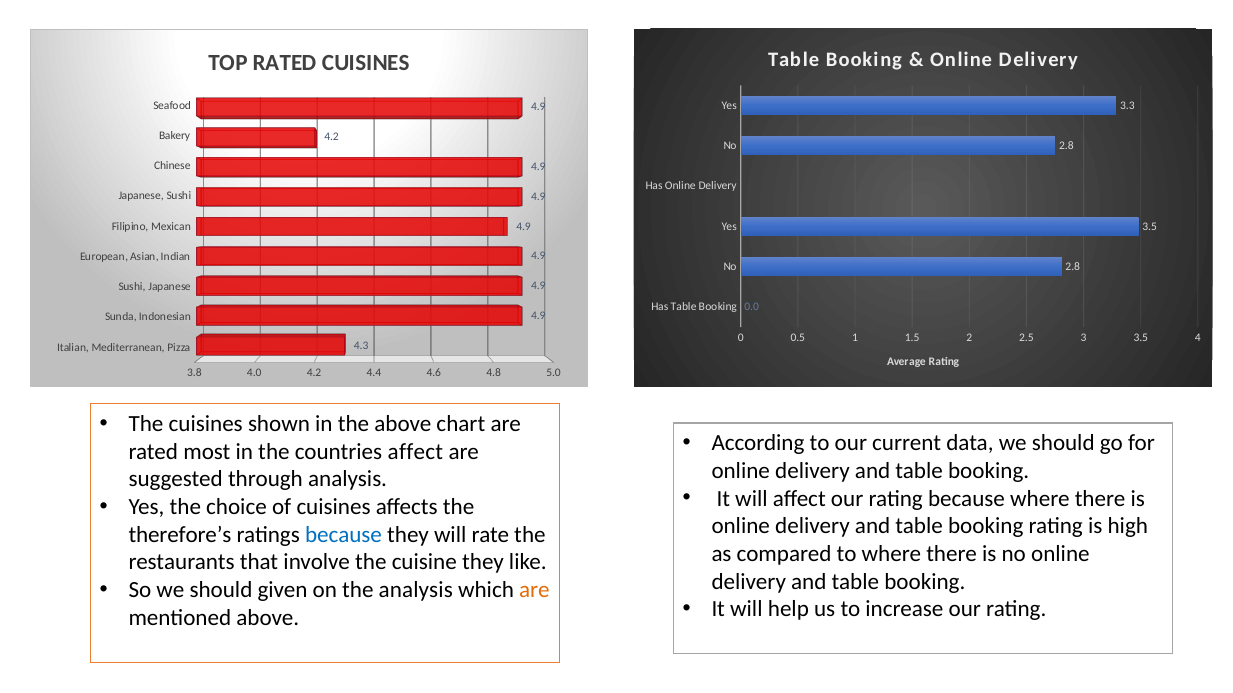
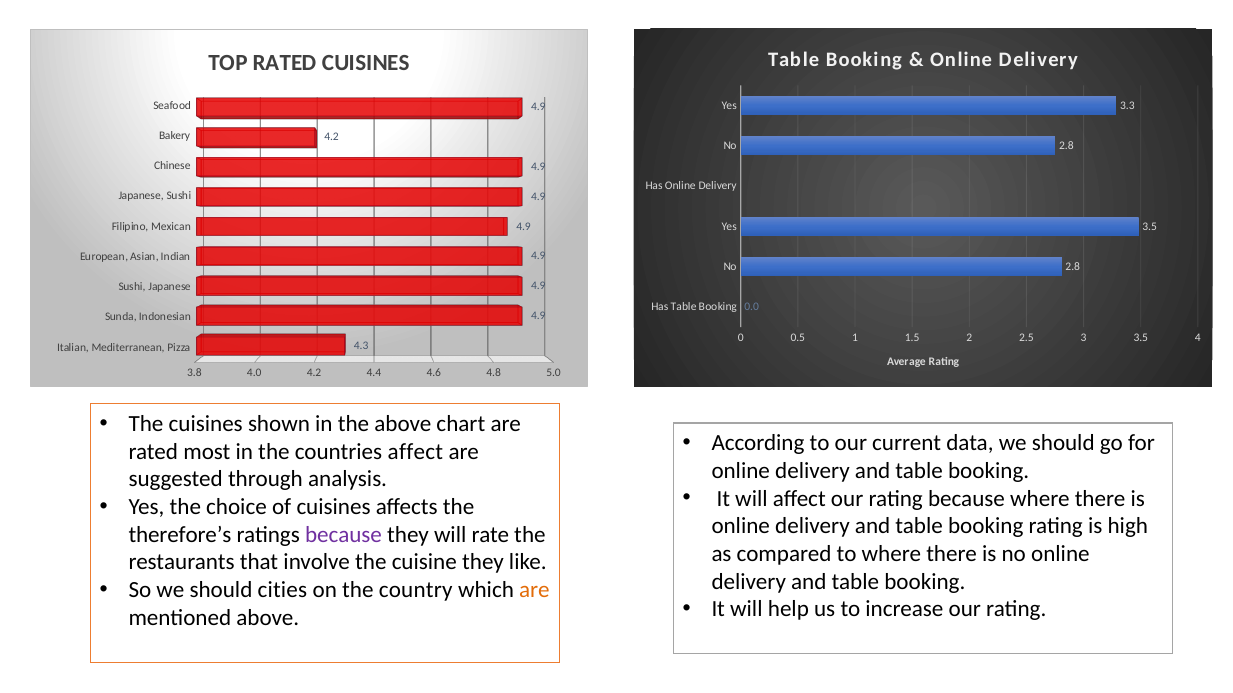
because colour: blue -> purple (343, 535)
given: given -> cities (282, 591)
the analysis: analysis -> country (416, 591)
